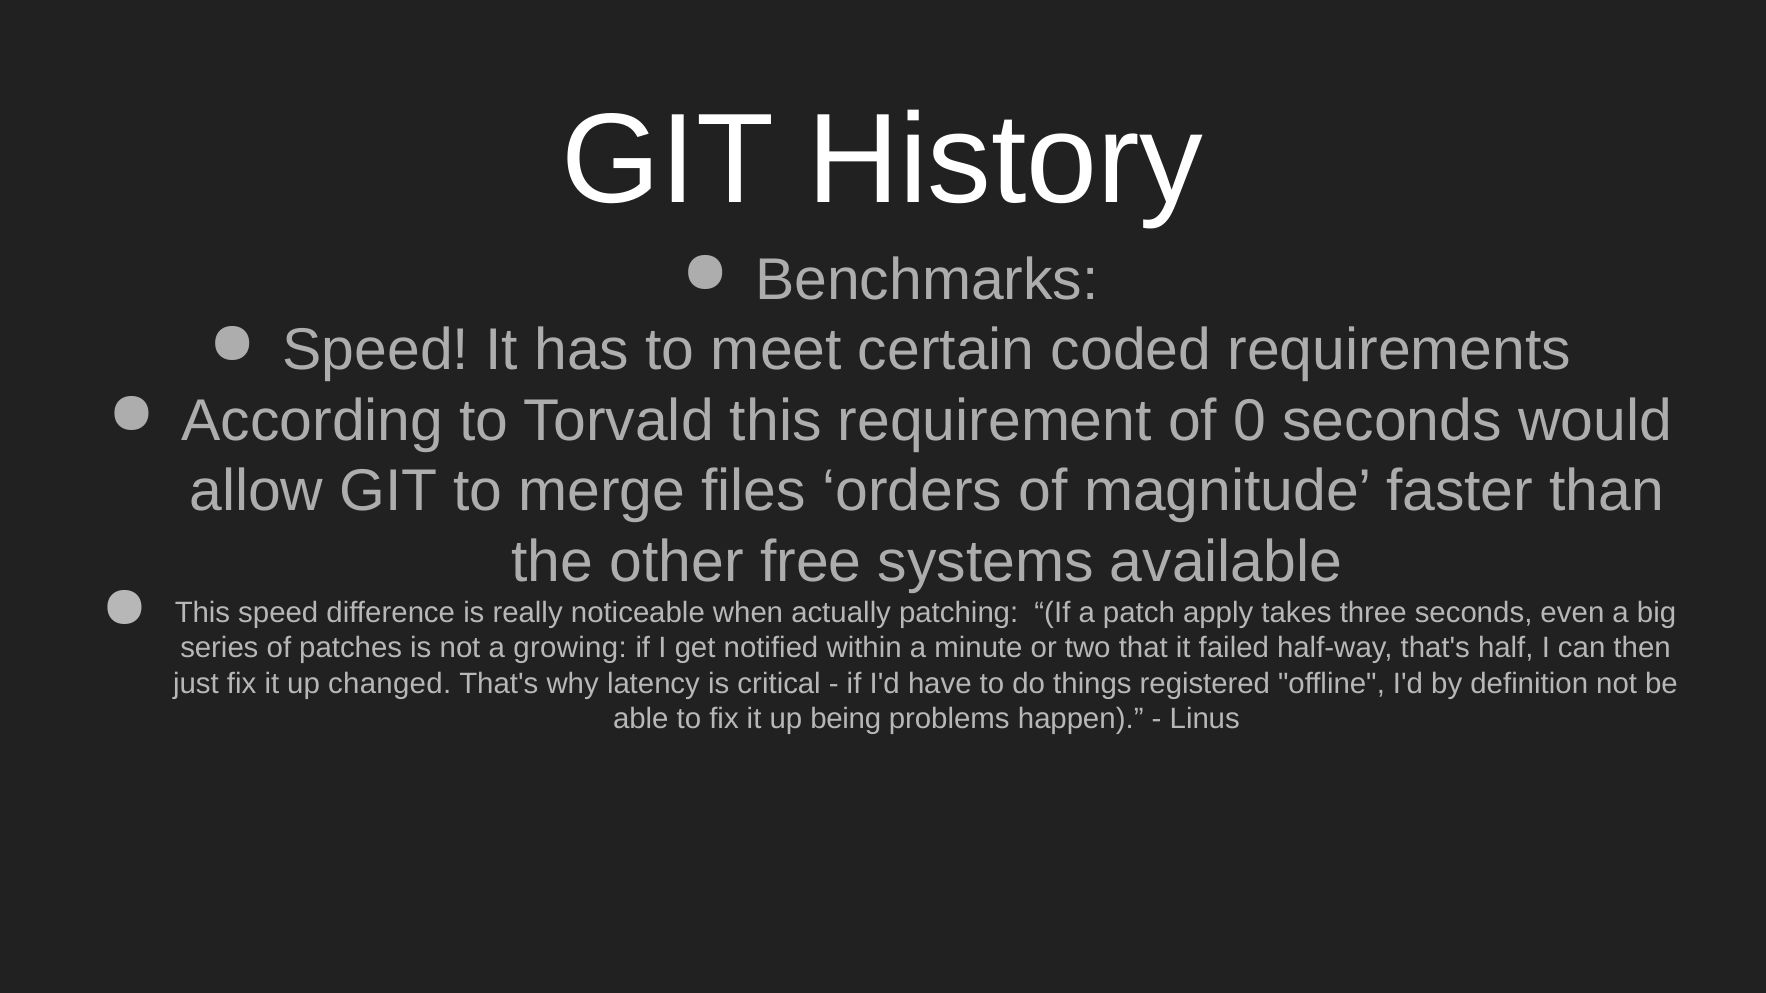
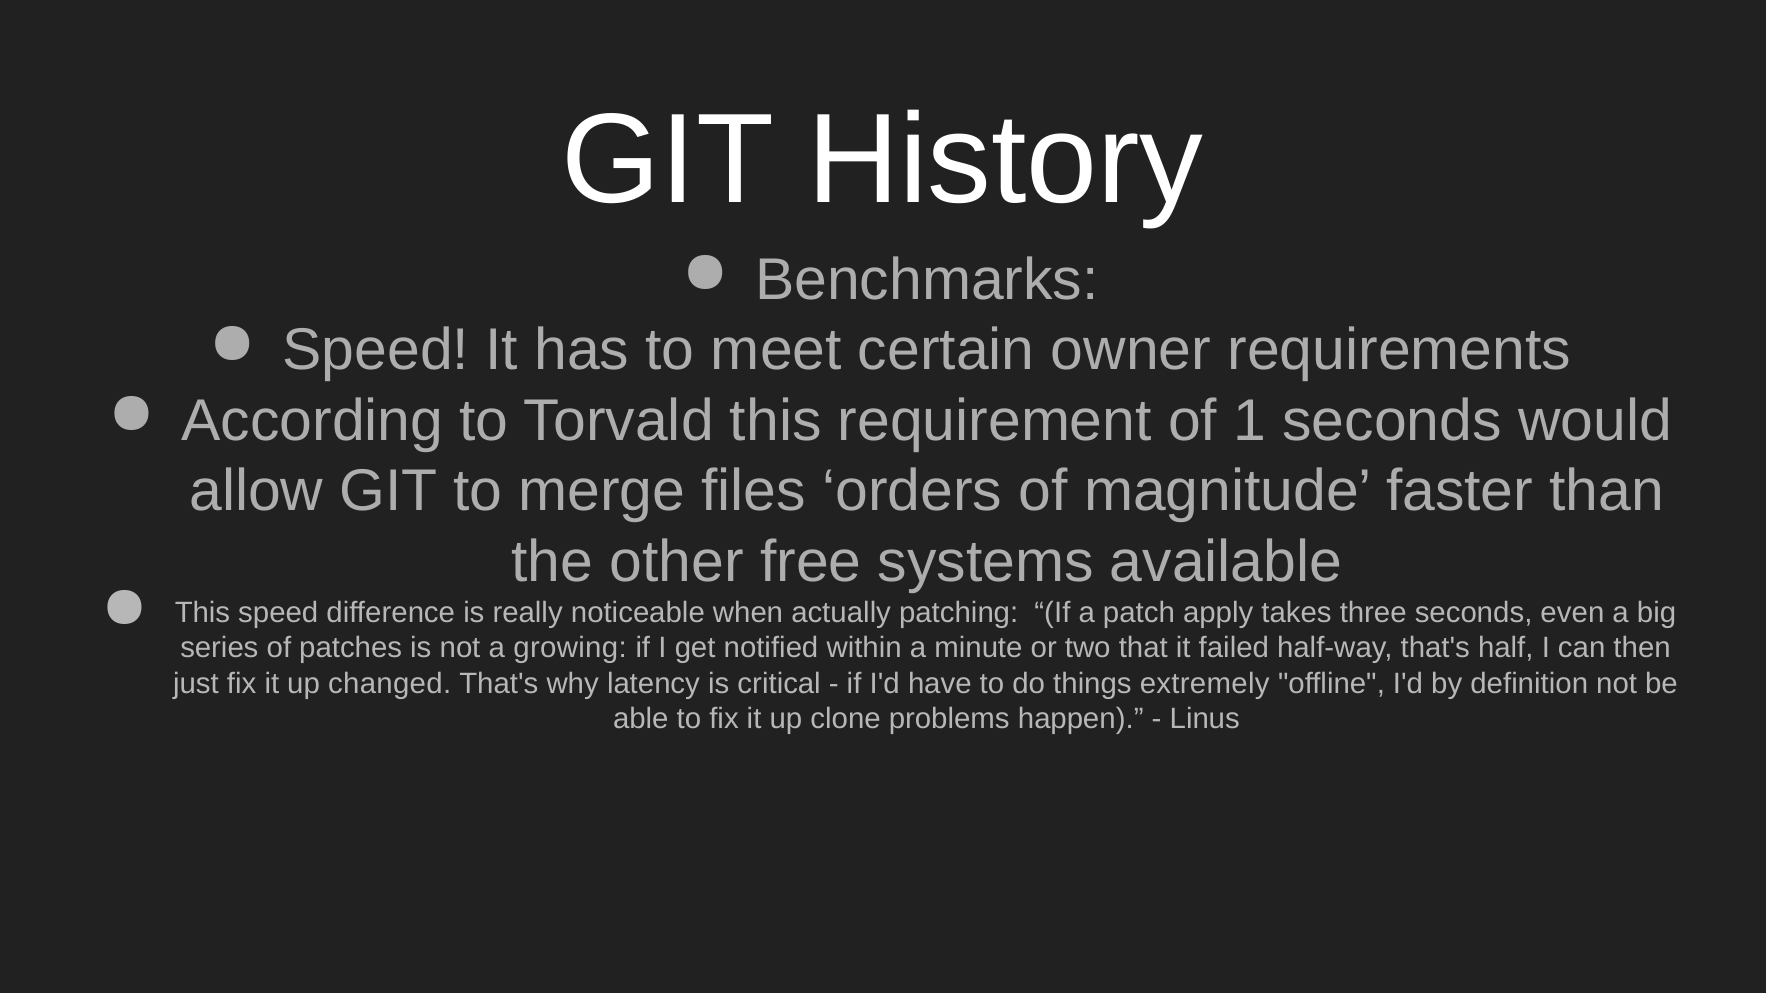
coded: coded -> owner (1131, 350)
0: 0 -> 1 (1250, 421)
registered: registered -> extremely (1205, 684)
being: being -> clone (846, 719)
